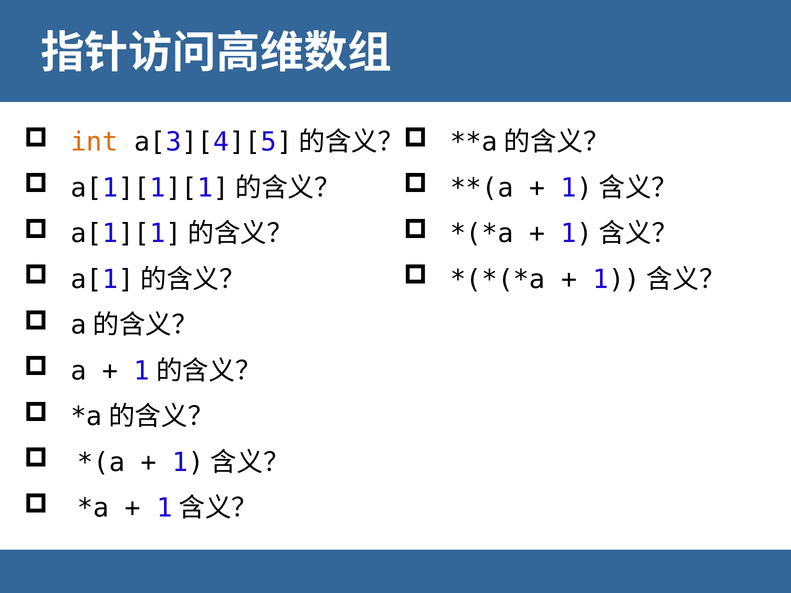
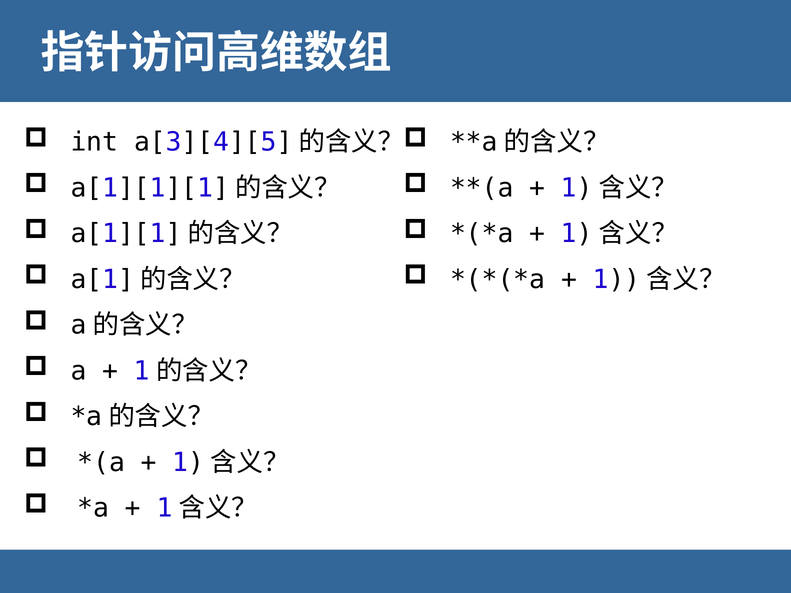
int colour: orange -> black (94, 142)
